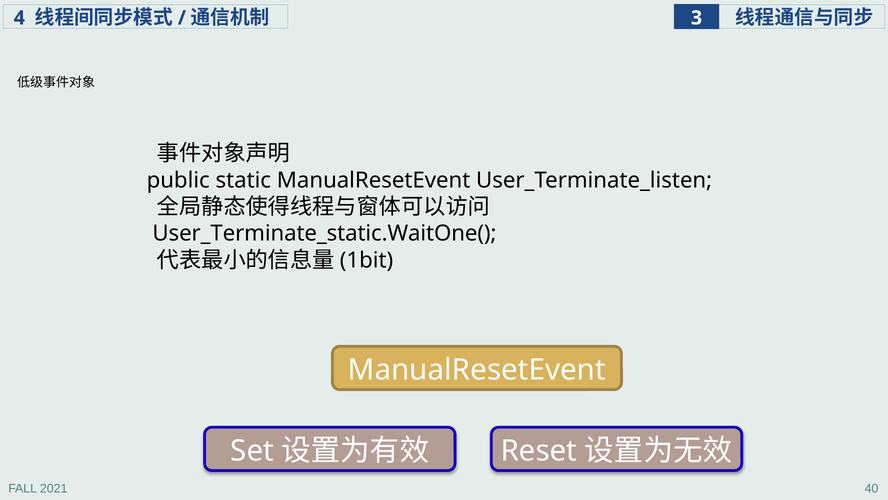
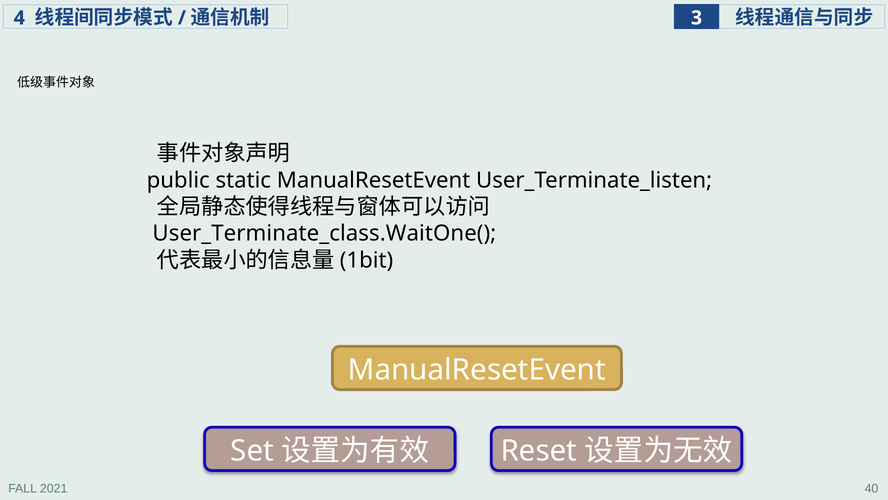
User_Terminate_static.WaitOne(: User_Terminate_static.WaitOne( -> User_Terminate_class.WaitOne( (324, 233)
